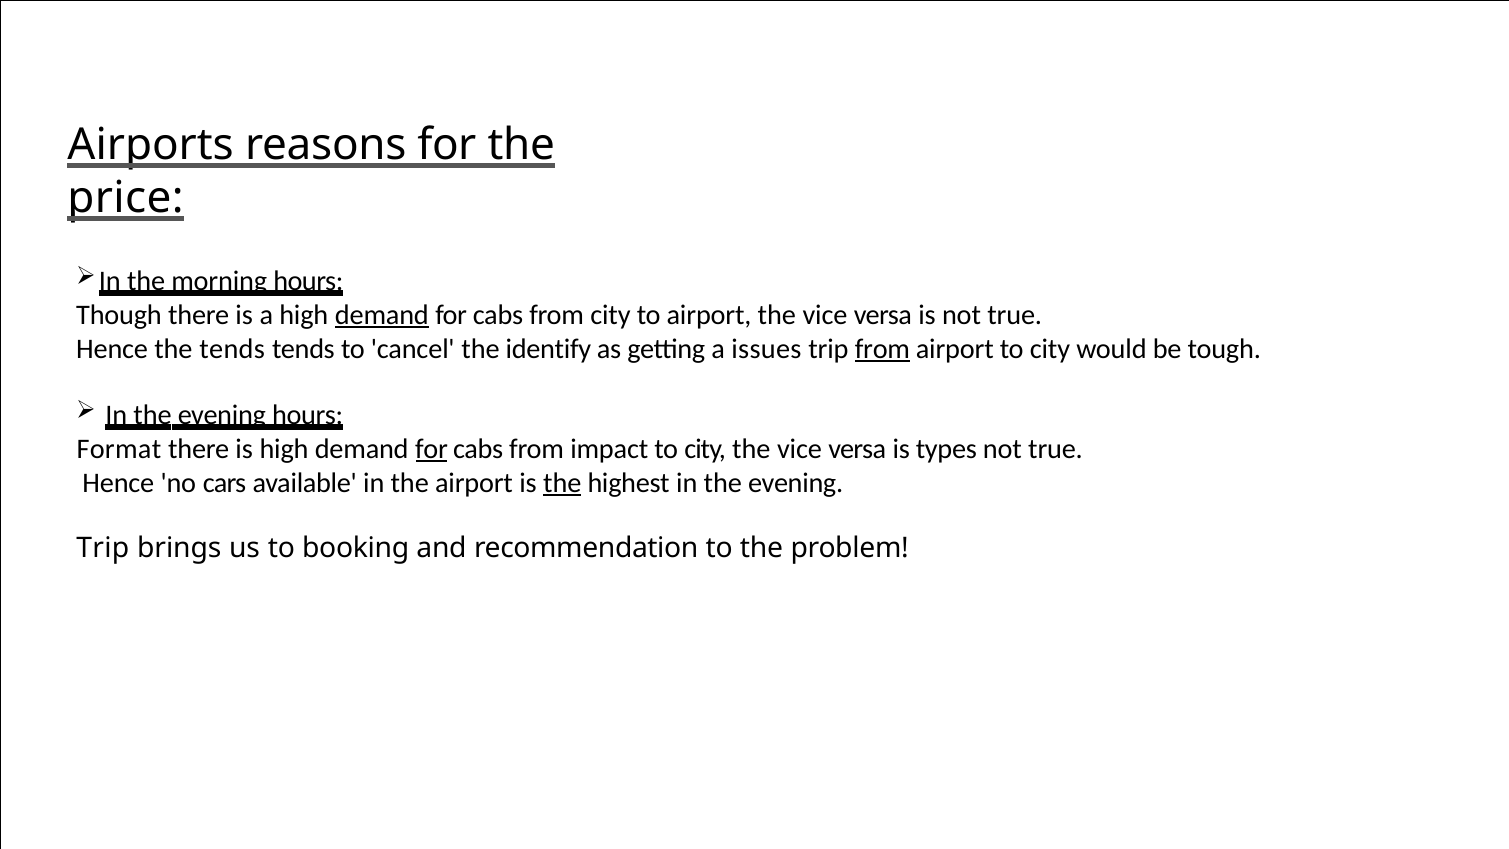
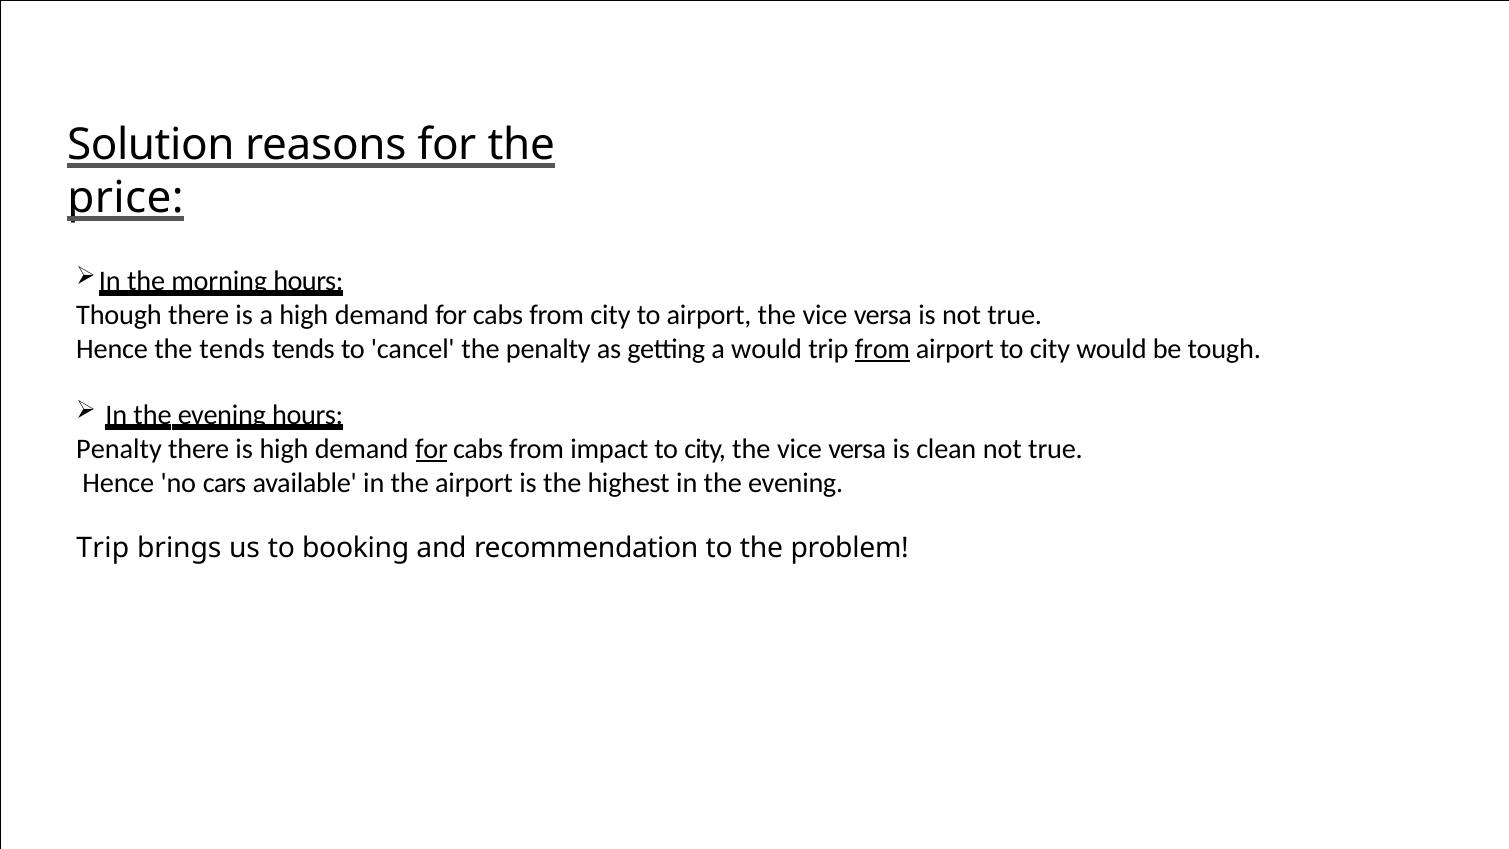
Airports: Airports -> Solution (151, 145)
demand underline: present -> none (382, 315)
the identify: identify -> penalty (548, 349)
a issues: issues -> would (767, 349)
Format: Format -> Penalty (119, 449)
types: types -> clean (946, 449)
the underline: present -> none (562, 483)
